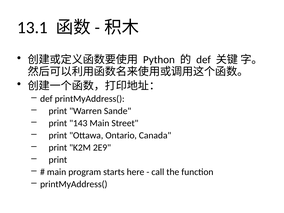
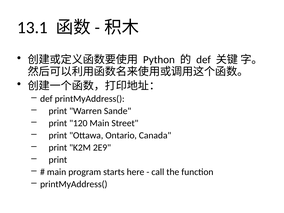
143: 143 -> 120 (78, 123)
